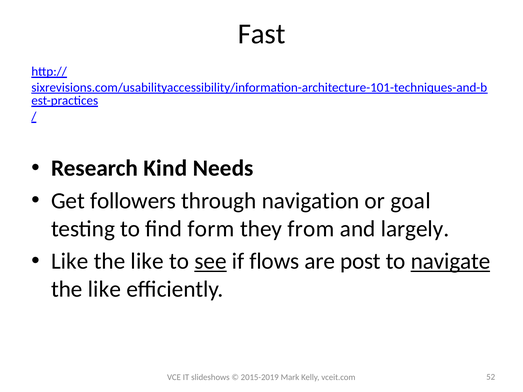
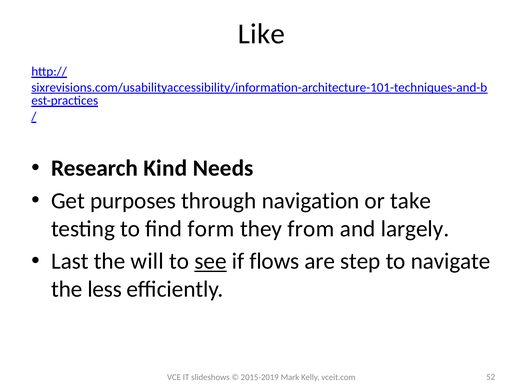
Fast: Fast -> Like (261, 34)
followers: followers -> purposes (133, 201)
goal: goal -> take (411, 201)
Like: Like -> Last (70, 261)
like: like -> will (147, 261)
post: post -> step (360, 261)
navigate underline: present -> none (451, 261)
like: like -> less (105, 289)
